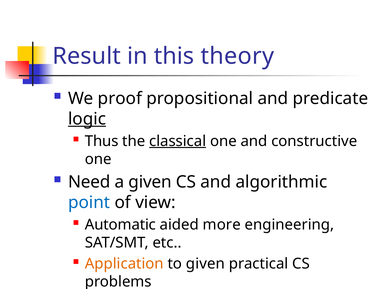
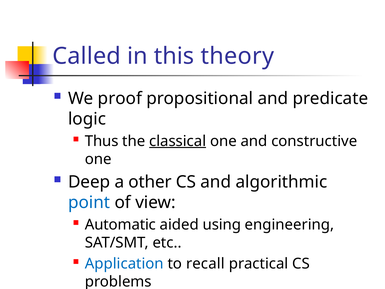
Result: Result -> Called (87, 56)
logic underline: present -> none (87, 119)
Need: Need -> Deep (89, 182)
a given: given -> other (150, 182)
more: more -> using (222, 224)
Application colour: orange -> blue (124, 263)
to given: given -> recall (205, 263)
